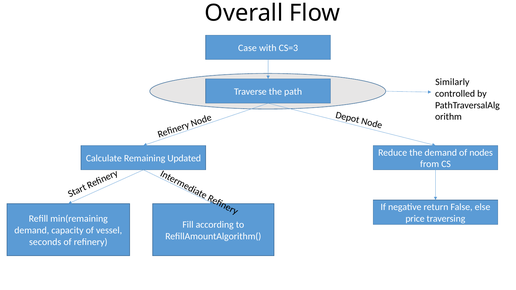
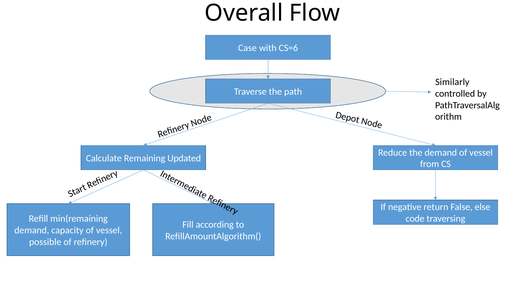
CS=3: CS=3 -> CS=6 (288, 48)
demand of nodes: nodes -> vessel (481, 153)
price: price -> code (415, 219)
seconds: seconds -> possible (45, 242)
